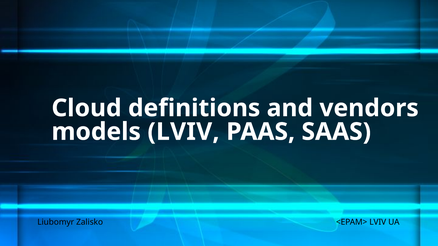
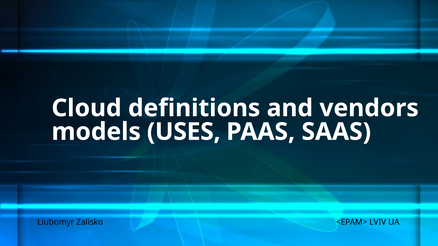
models LVIV: LVIV -> USES (184, 132)
